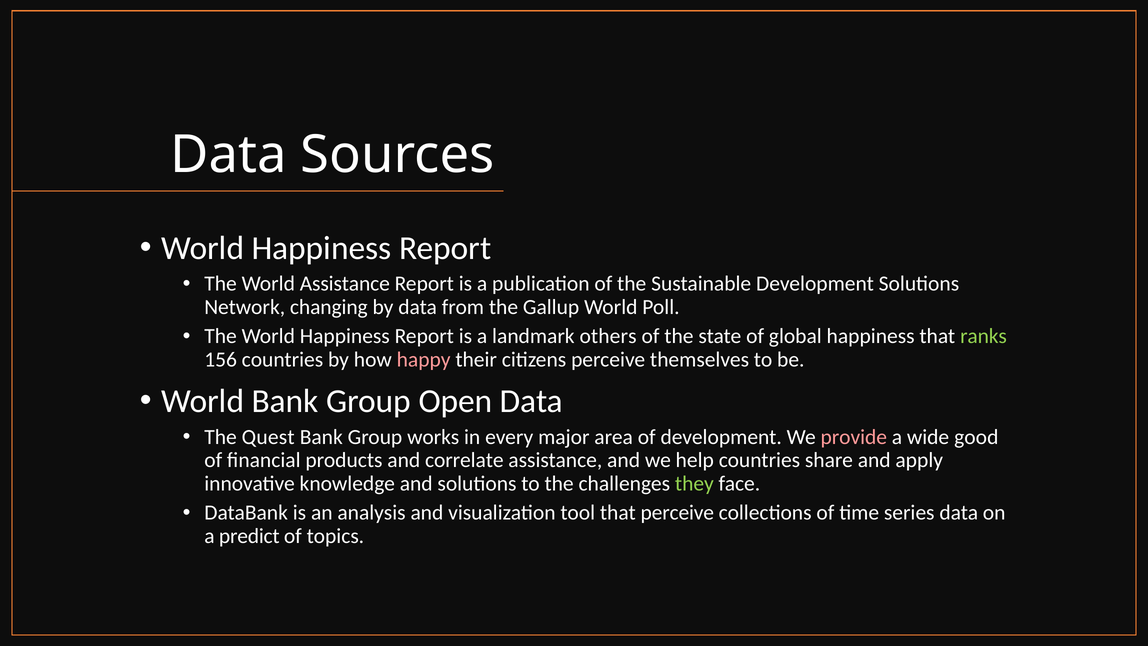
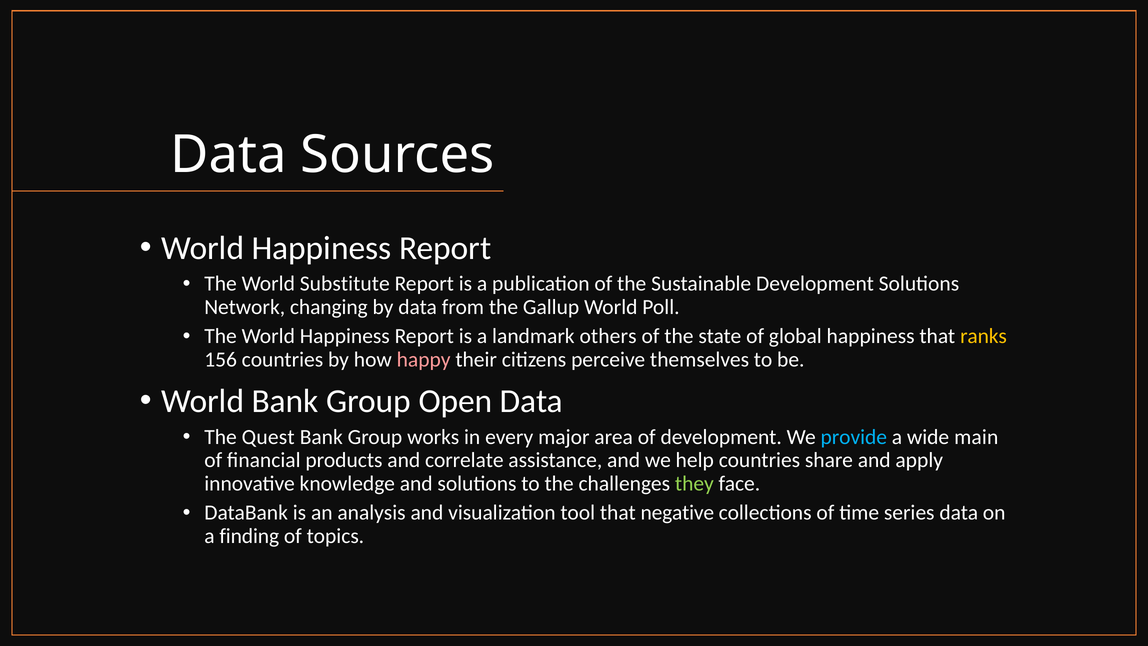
World Assistance: Assistance -> Substitute (345, 284)
ranks colour: light green -> yellow (984, 336)
provide colour: pink -> light blue (854, 437)
good: good -> main (976, 437)
that perceive: perceive -> negative (677, 513)
predict: predict -> finding (249, 536)
